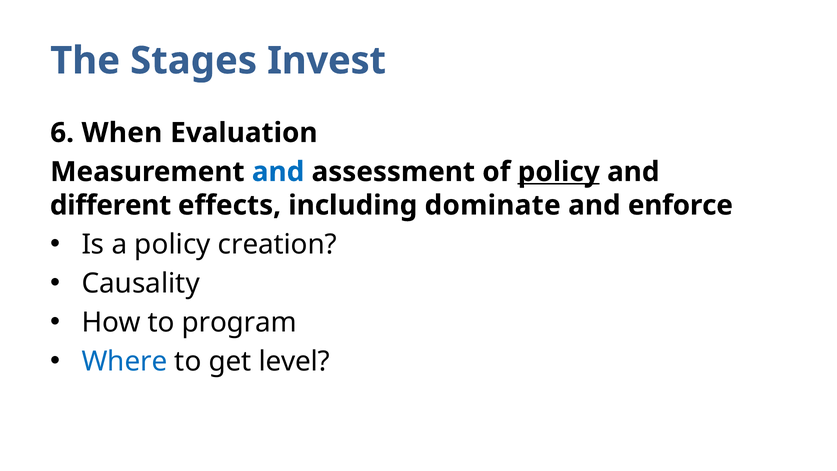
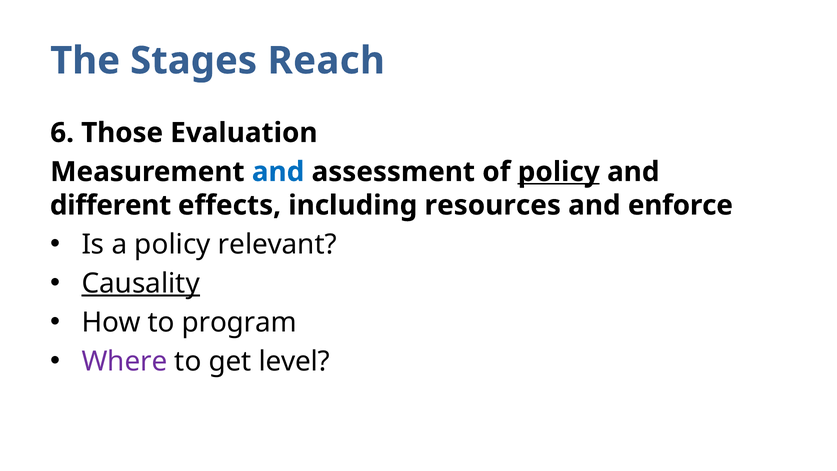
Invest: Invest -> Reach (326, 61)
When: When -> Those (122, 133)
dominate: dominate -> resources (493, 205)
creation: creation -> relevant (277, 244)
Causality underline: none -> present (141, 283)
Where colour: blue -> purple (125, 361)
